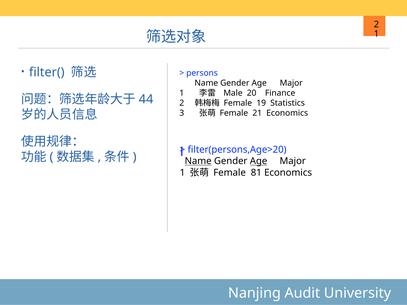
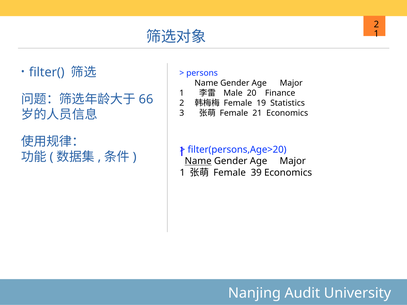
44: 44 -> 66 (146, 99)
Age underline: present -> none (259, 161)
81: 81 -> 39 (256, 173)
